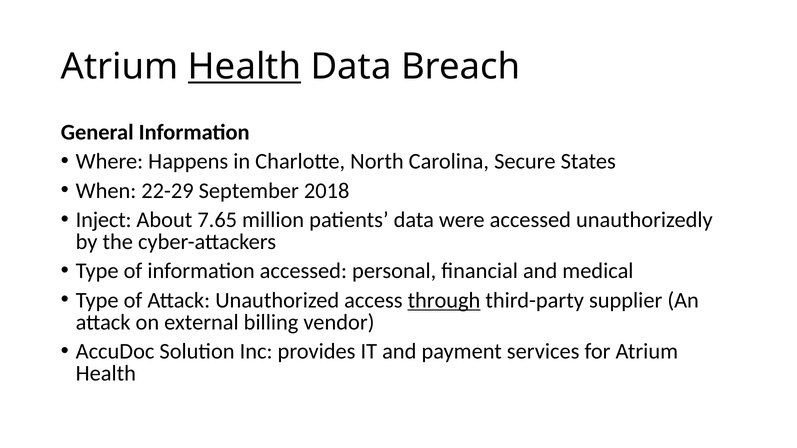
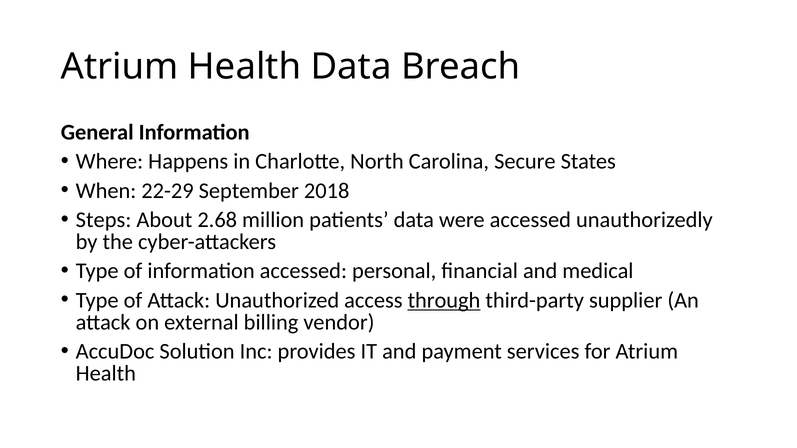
Health underline: present -> none (245, 67)
Inject: Inject -> Steps (104, 220)
7.65: 7.65 -> 2.68 (217, 220)
